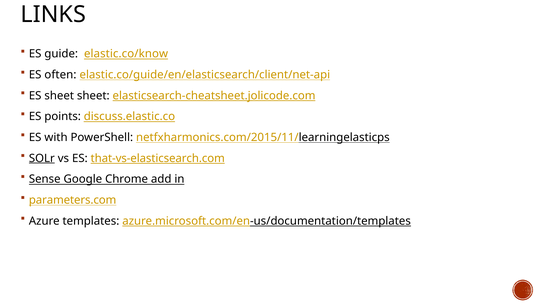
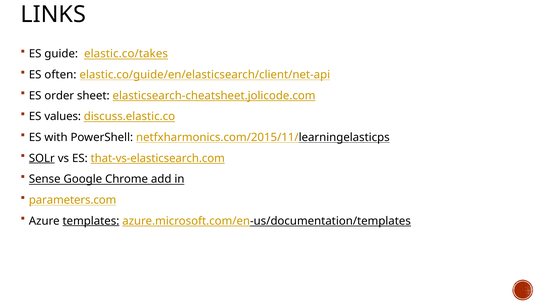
elastic.co/know: elastic.co/know -> elastic.co/takes (126, 54)
ES sheet: sheet -> order (59, 96)
points: points -> values (63, 117)
templates underline: none -> present (91, 221)
